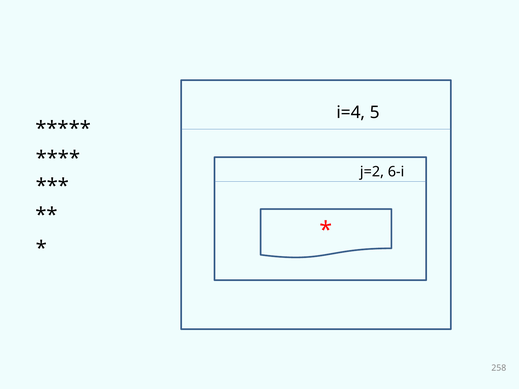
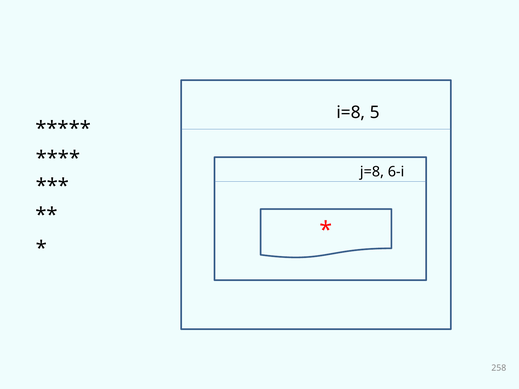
i=4: i=4 -> i=8 (351, 112)
j=2: j=2 -> j=8 (372, 172)
